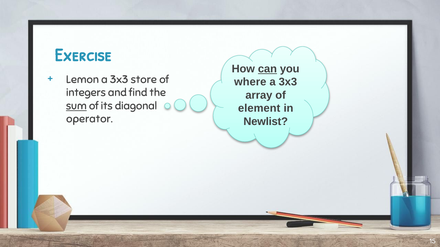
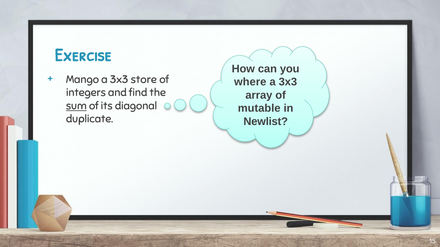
can underline: present -> none (267, 69)
Lemon: Lemon -> Mango (82, 80)
element: element -> mutable (259, 109)
operator: operator -> duplicate (90, 119)
